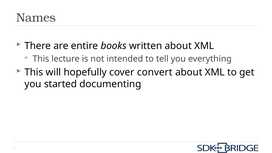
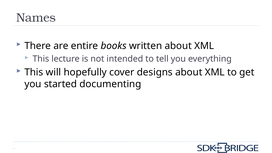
convert: convert -> designs (155, 72)
